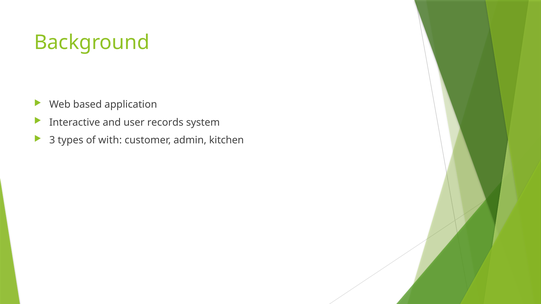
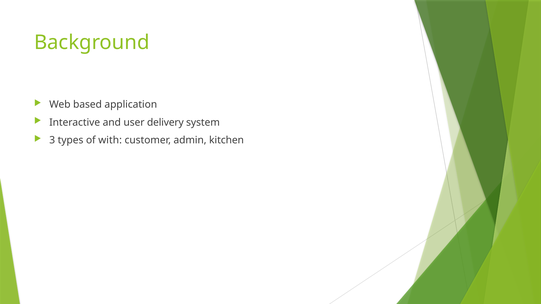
records: records -> delivery (165, 123)
